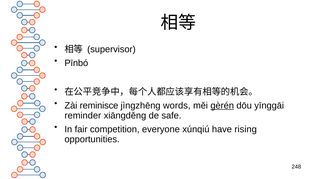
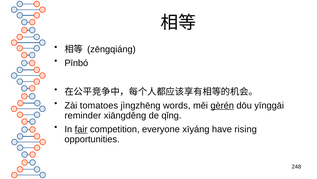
supervisor: supervisor -> zēngqiáng (111, 49)
reminisce: reminisce -> tomatoes (99, 105)
safe: safe -> qǐng (171, 115)
fair underline: none -> present (81, 129)
xúnqiú: xúnqiú -> xīyáng (196, 129)
